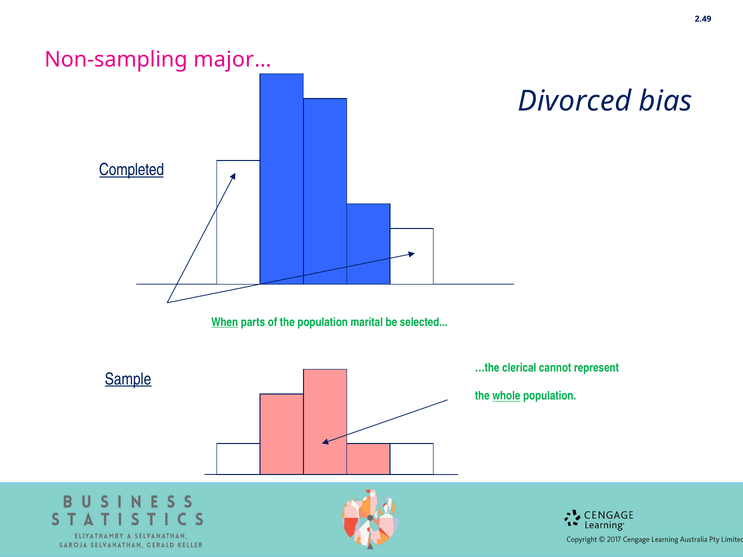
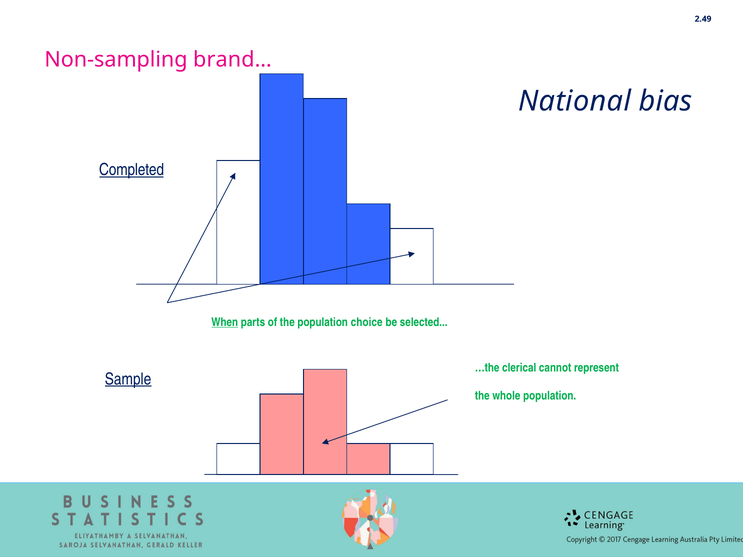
major…: major… -> brand… (232, 60)
Divorced: Divorced -> National (575, 101)
marital: marital -> choice (367, 322)
whole underline: present -> none (506, 396)
